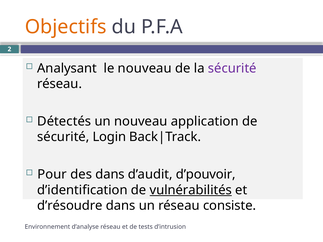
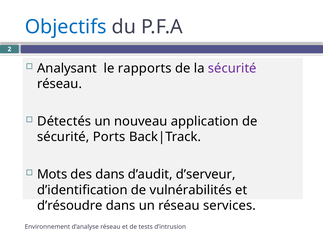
Objectifs colour: orange -> blue (66, 27)
le nouveau: nouveau -> rapports (145, 68)
Login: Login -> Ports (109, 137)
Pour: Pour -> Mots (52, 175)
d’pouvoir: d’pouvoir -> d’serveur (206, 175)
vulnérabilités underline: present -> none (191, 190)
consiste: consiste -> services (229, 206)
